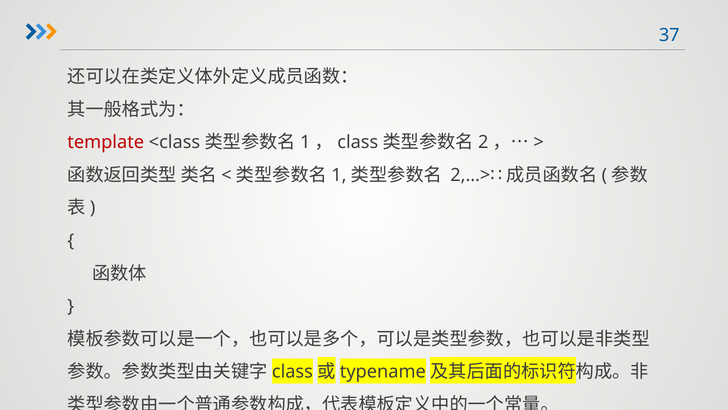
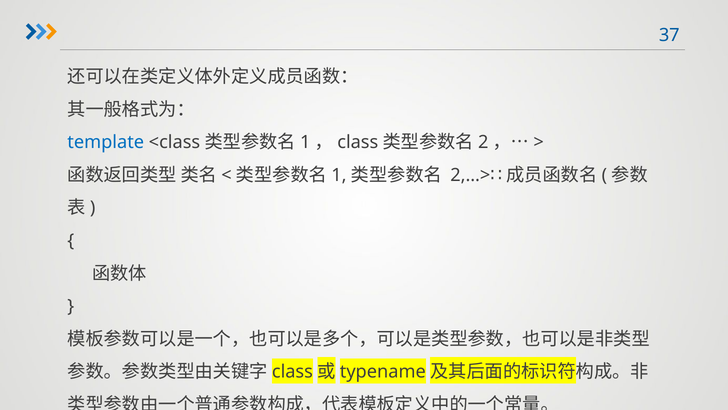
template colour: red -> blue (106, 142)
